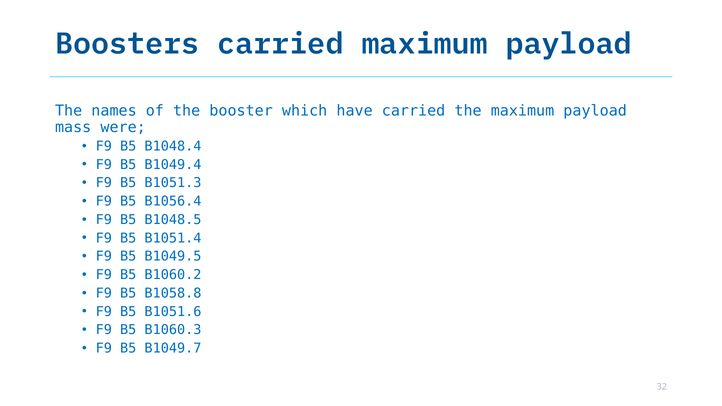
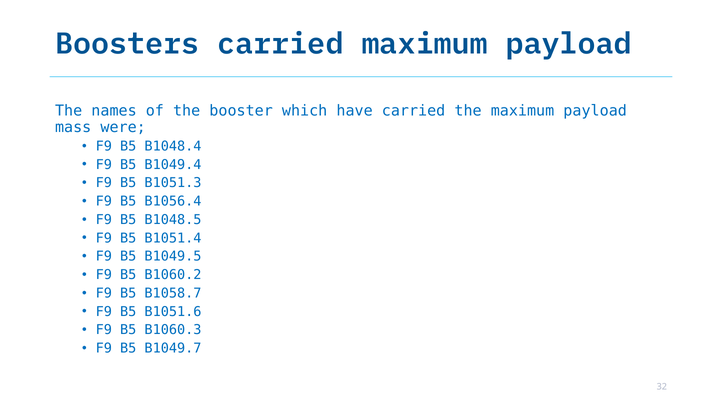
B1058.8: B1058.8 -> B1058.7 (173, 293)
